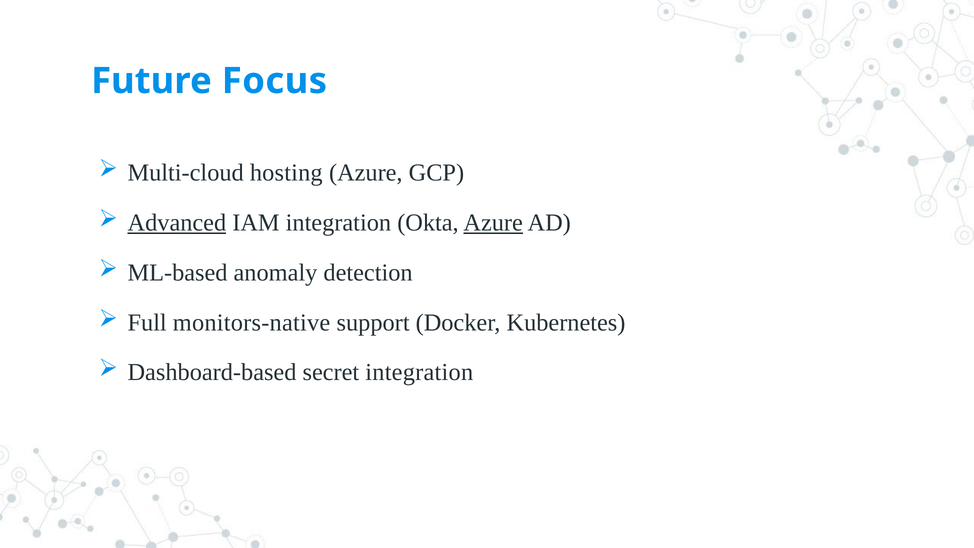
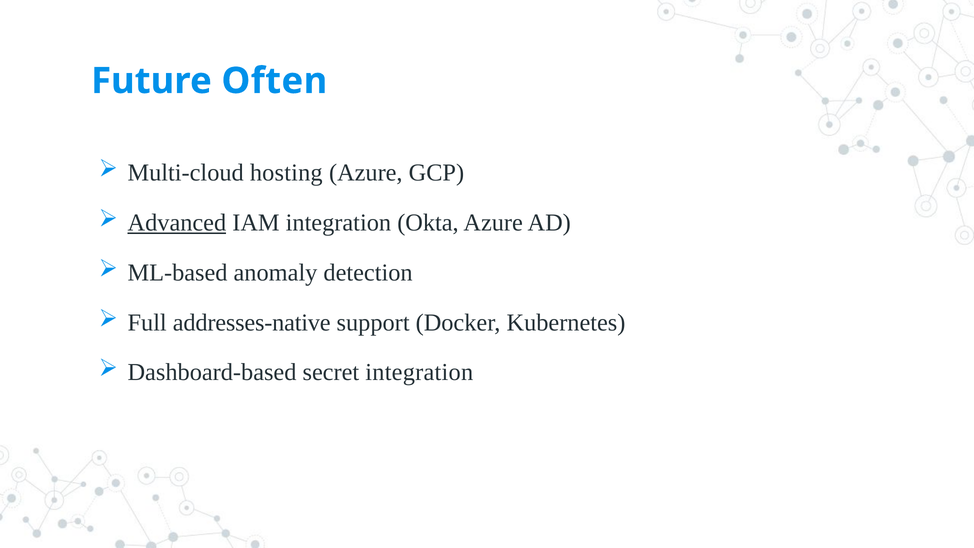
Focus: Focus -> Often (274, 81)
Azure underline: present -> none (493, 223)
monitors-native: monitors-native -> addresses-native (252, 322)
